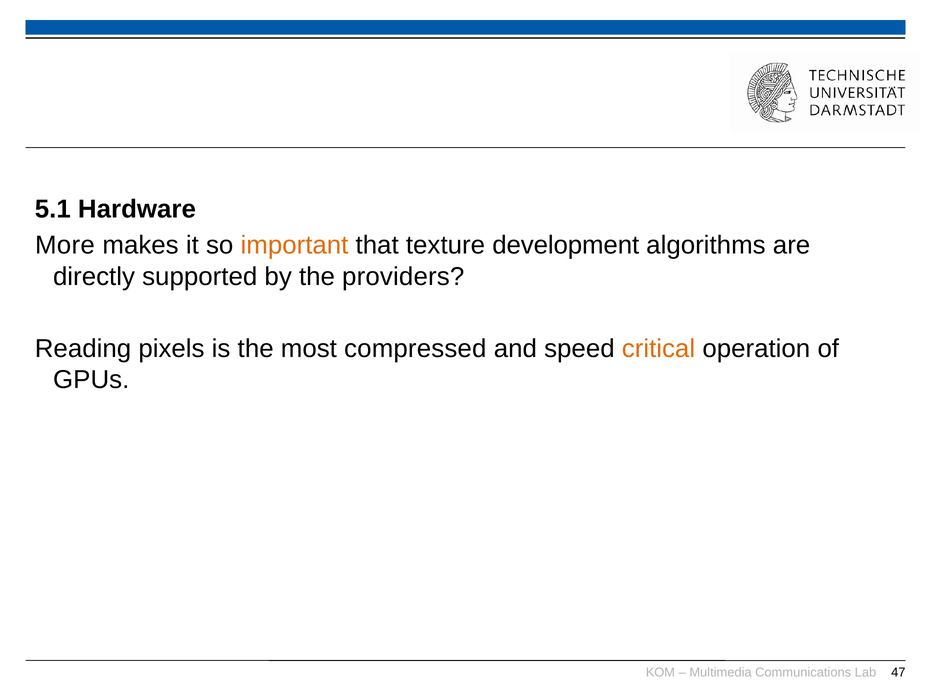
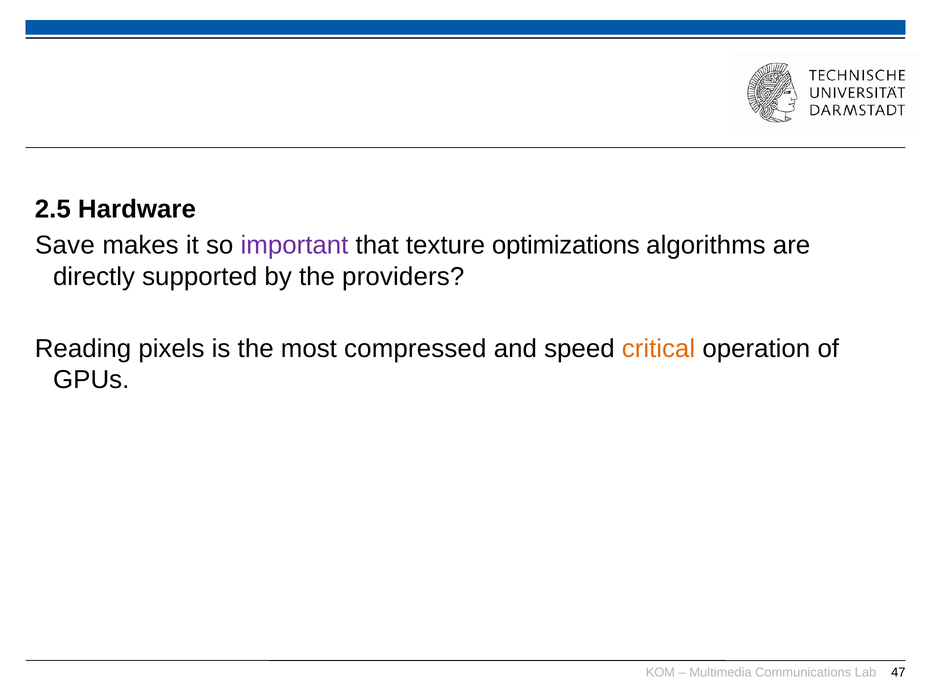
5.1: 5.1 -> 2.5 (53, 209)
More: More -> Save (65, 246)
important colour: orange -> purple (294, 246)
development: development -> optimizations (566, 246)
